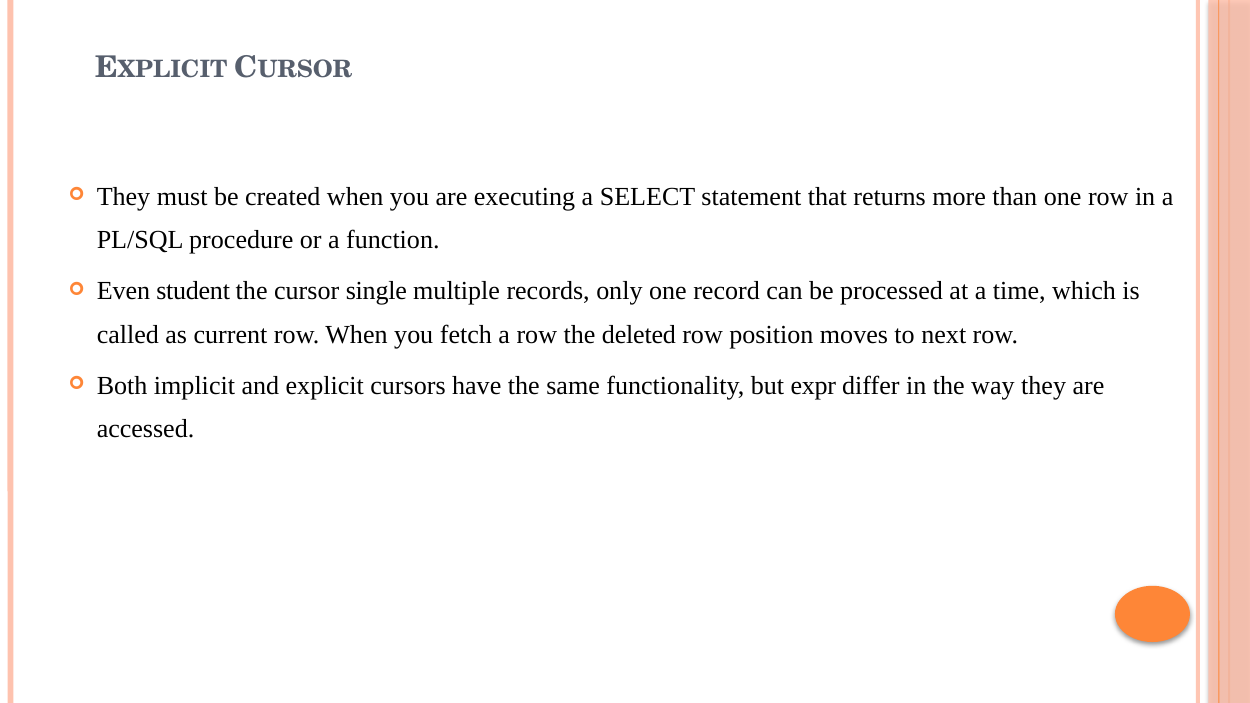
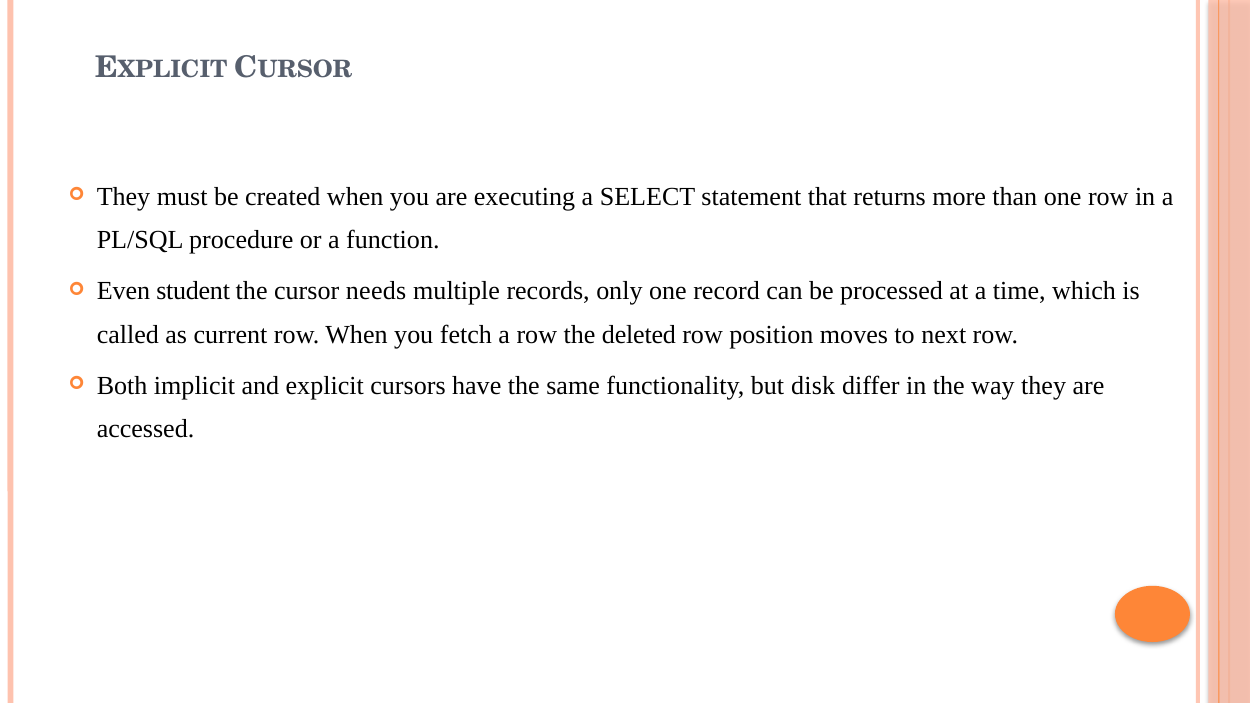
single: single -> needs (376, 291)
expr: expr -> disk (813, 386)
